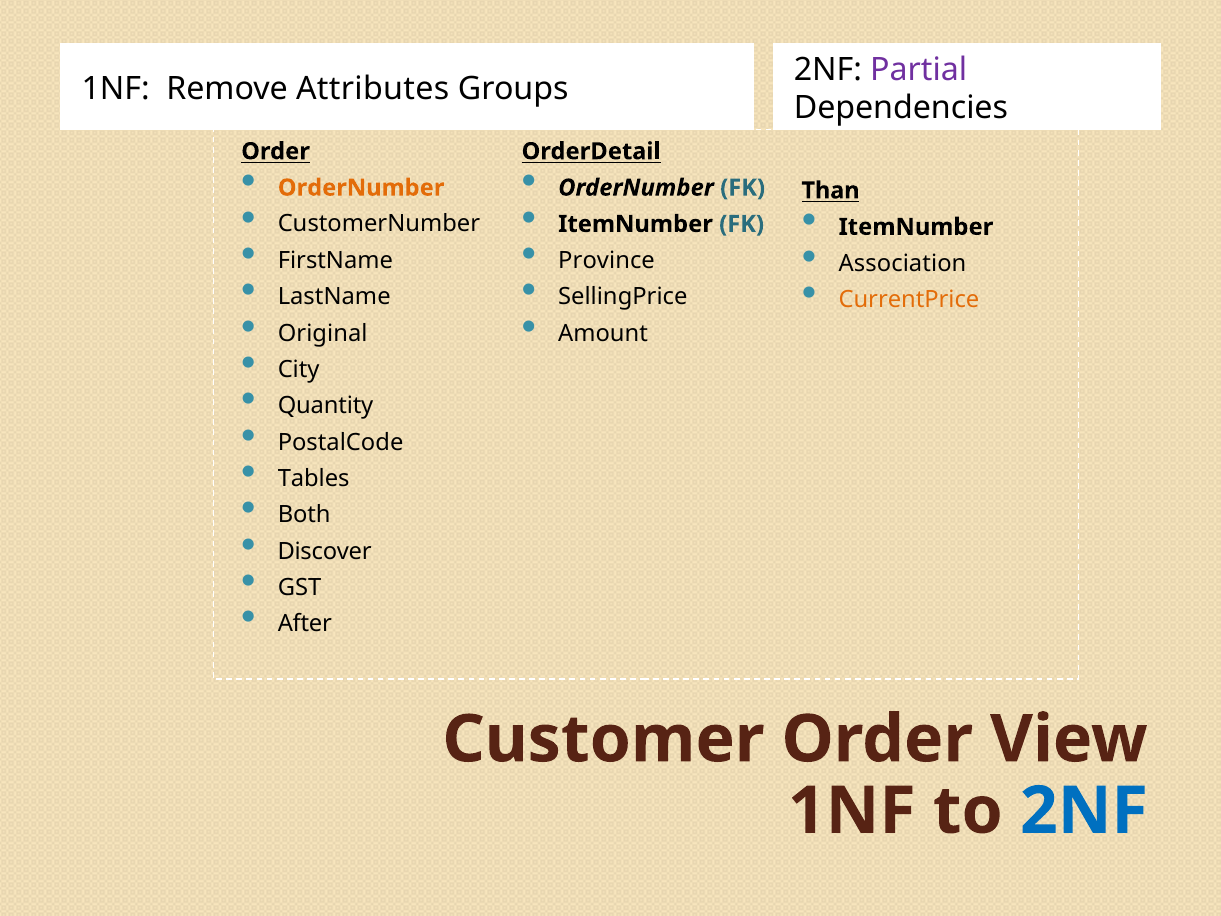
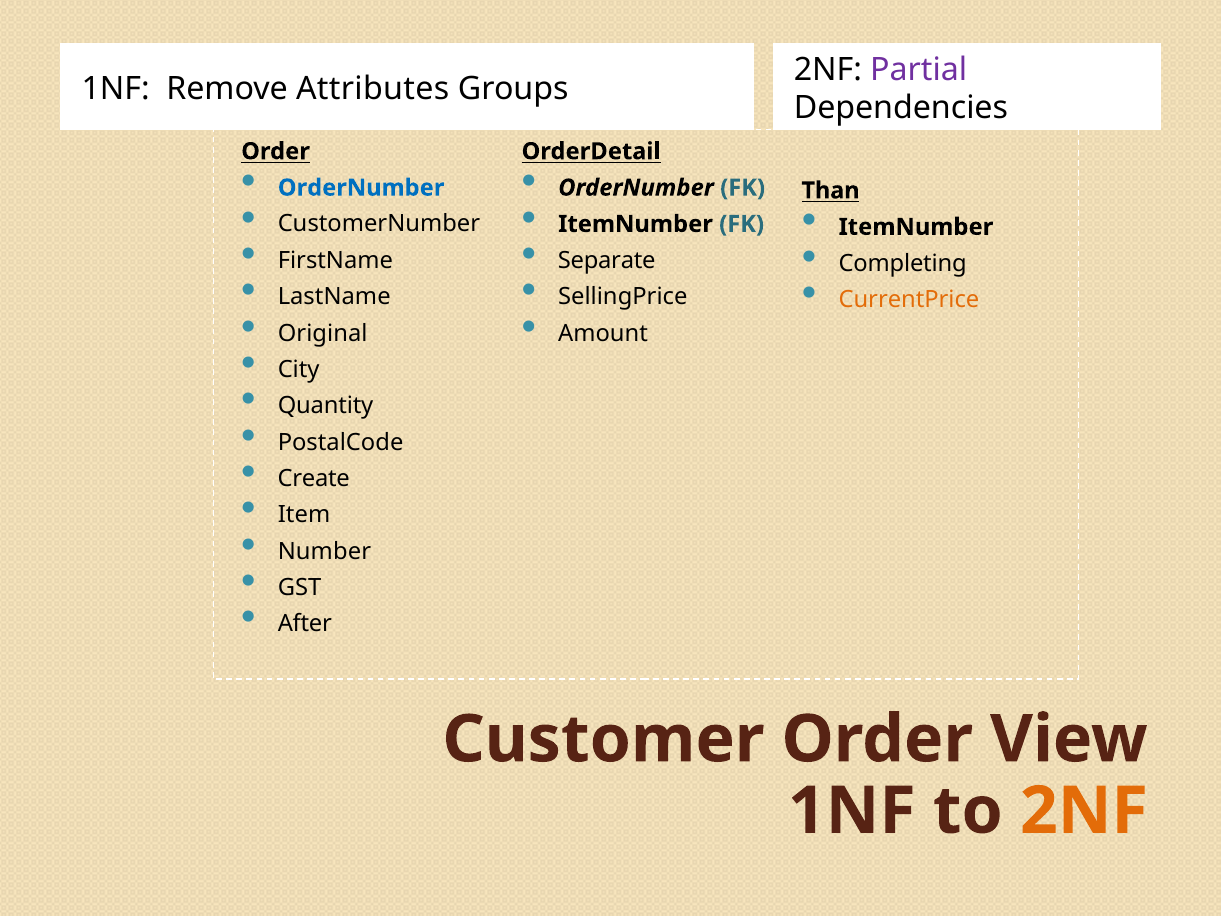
OrderNumber colour: orange -> blue (361, 188)
Province: Province -> Separate (607, 260)
Association: Association -> Completing (903, 263)
Tables: Tables -> Create (314, 478)
Both: Both -> Item (304, 515)
Discover: Discover -> Number (324, 551)
2NF colour: blue -> orange (1084, 811)
